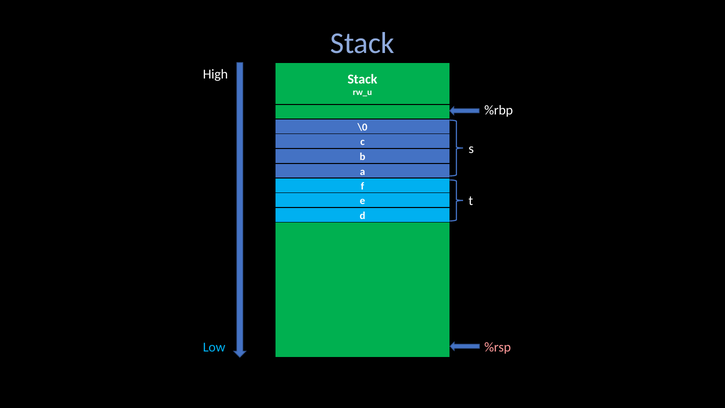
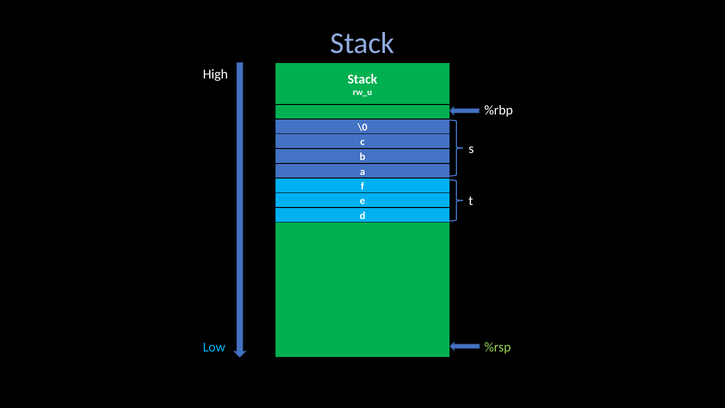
%rsp colour: pink -> light green (498, 347)
